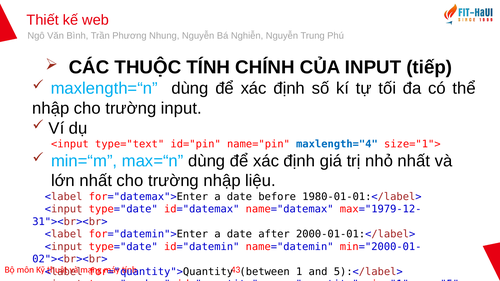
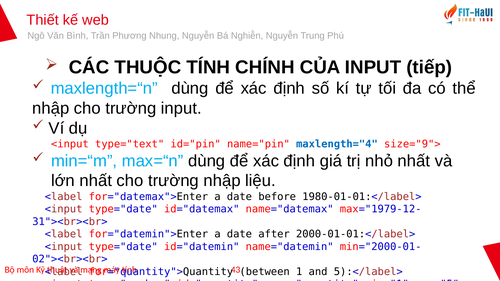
size="1">: size="1"> -> size="9"> (412, 144)
